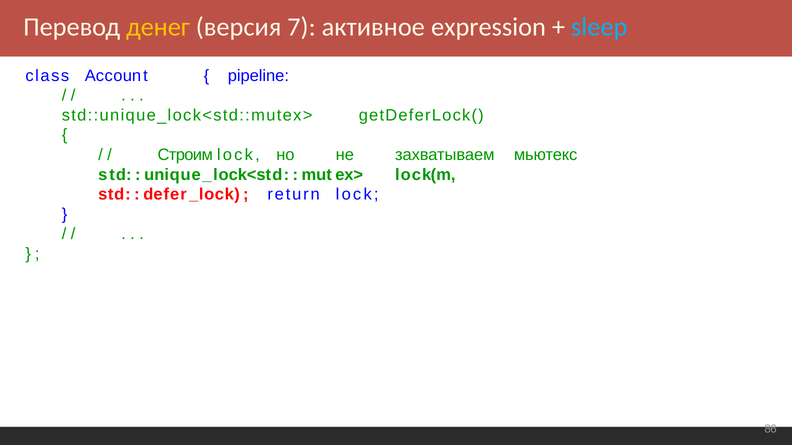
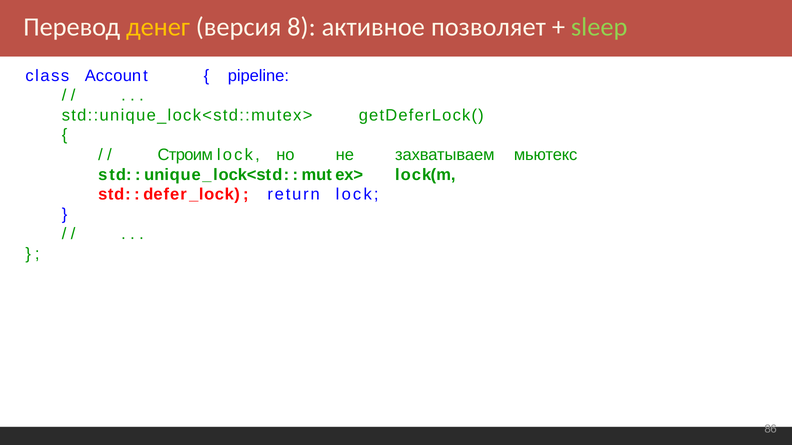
7: 7 -> 8 (301, 27)
expression: expression -> позволяет (488, 27)
sleep colour: light blue -> light green (599, 27)
